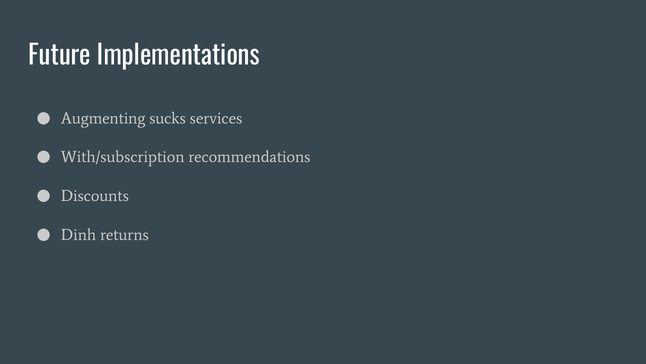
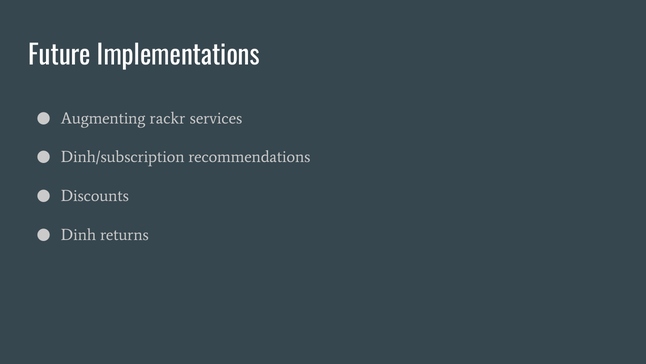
sucks: sucks -> rackr (167, 118)
With/subscription: With/subscription -> Dinh/subscription (123, 157)
